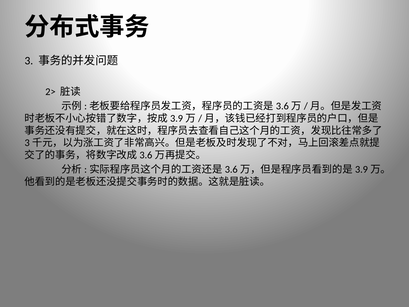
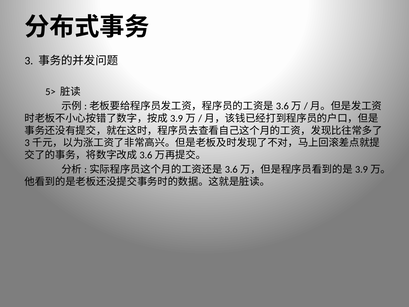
2>: 2> -> 5> (50, 92)
